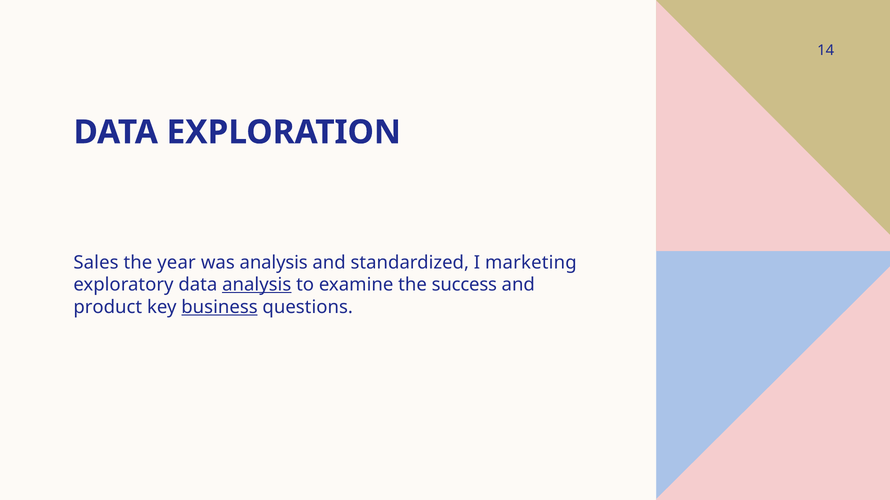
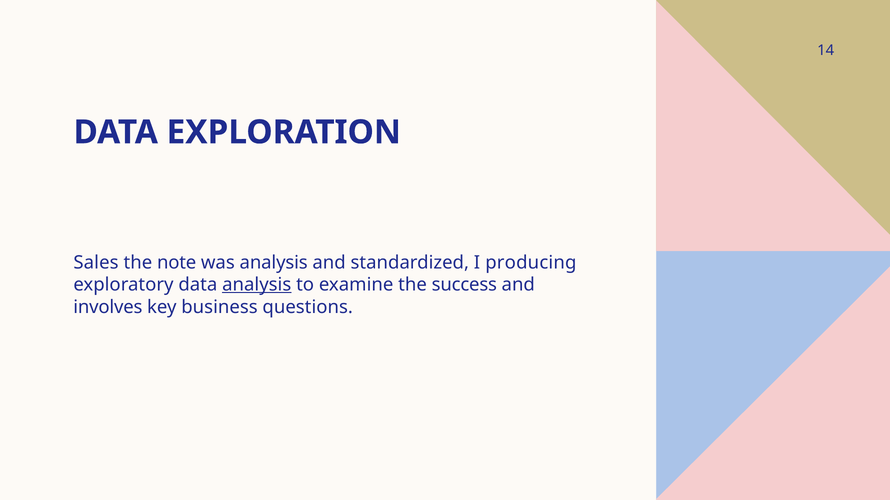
year: year -> note (177, 263)
marketing: marketing -> producing (531, 263)
product: product -> involves (108, 307)
business underline: present -> none (219, 307)
